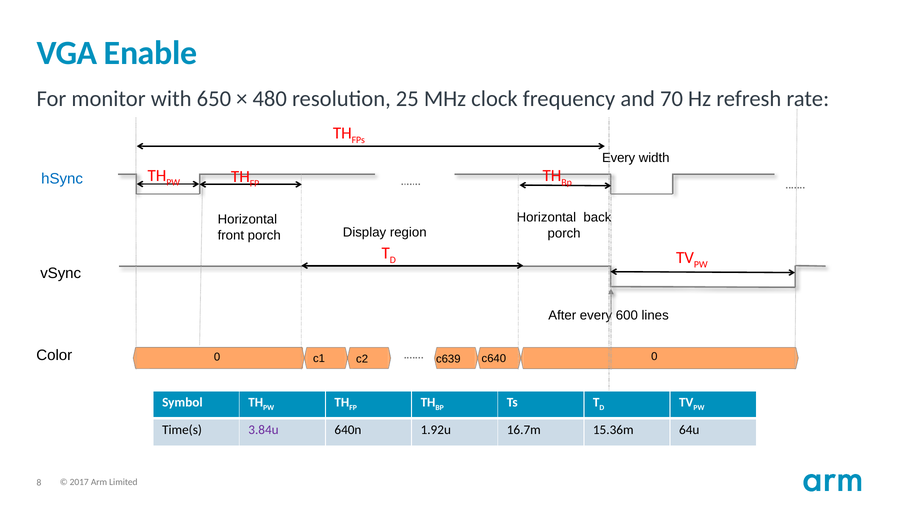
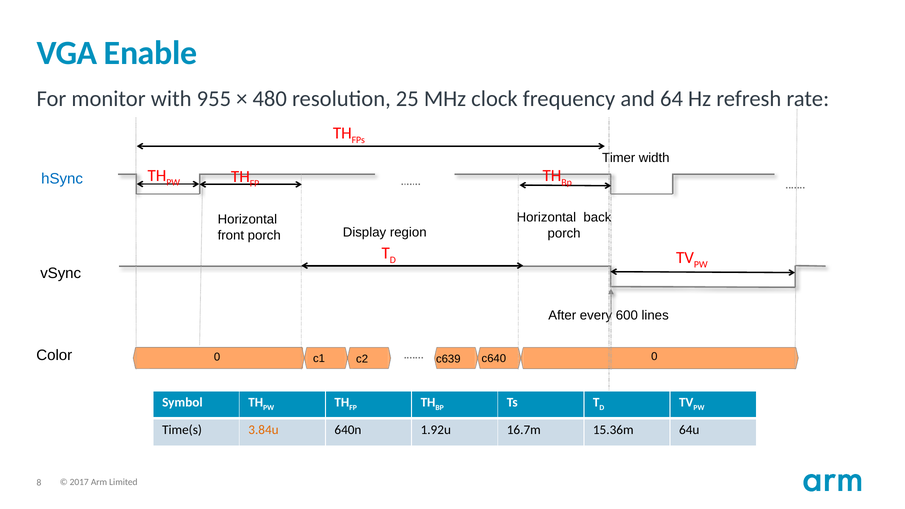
650: 650 -> 955 (214, 99)
70: 70 -> 64 (672, 99)
Every: Every -> Timer (619, 158)
3.84u colour: purple -> orange (263, 430)
